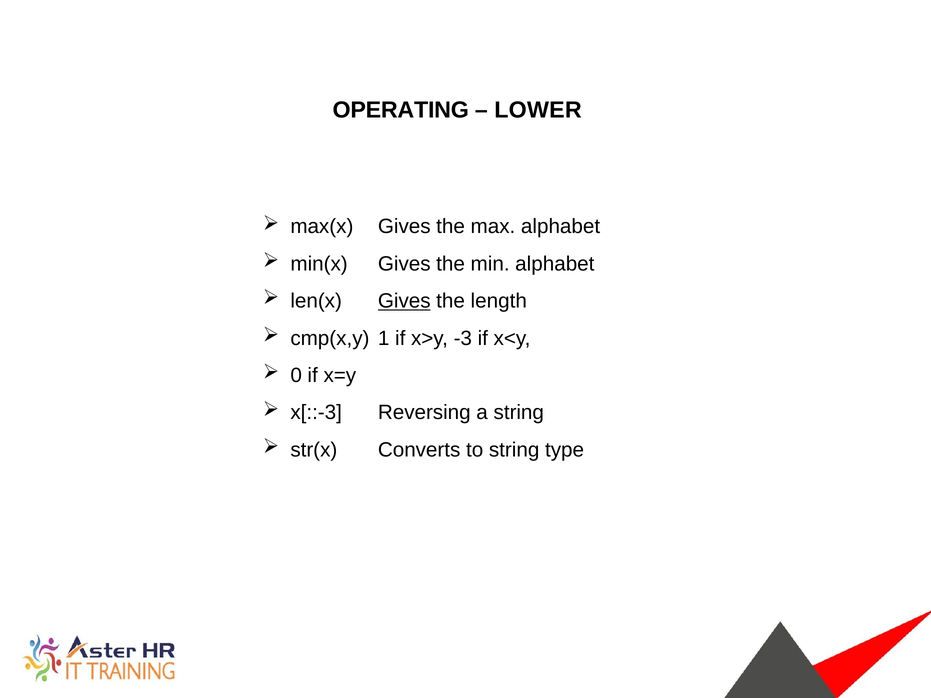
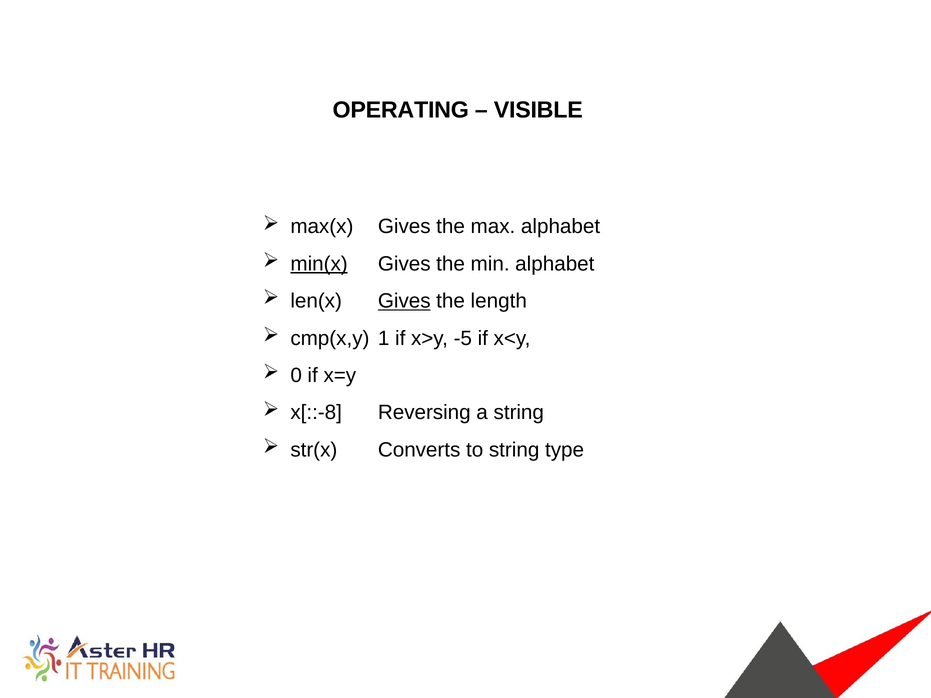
LOWER: LOWER -> VISIBLE (538, 110)
min(x underline: none -> present (319, 264)
-3: -3 -> -5 (463, 338)
x[::-3: x[::-3 -> x[::-8 (316, 413)
